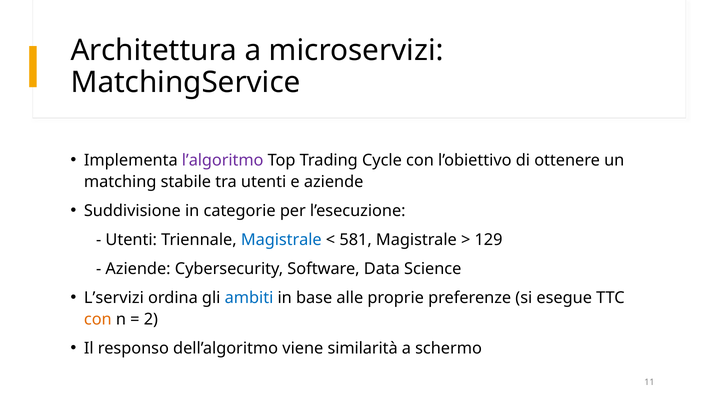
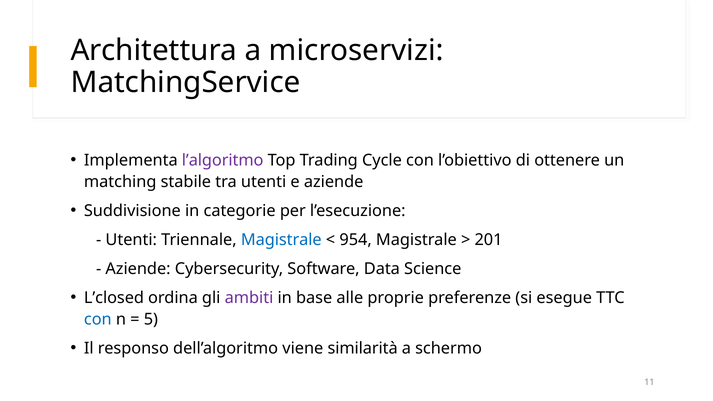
581: 581 -> 954 (356, 240)
129: 129 -> 201 (489, 240)
L’servizi: L’servizi -> L’closed (114, 298)
ambiti colour: blue -> purple (249, 298)
con colour: orange -> blue (98, 320)
2: 2 -> 5 (151, 320)
